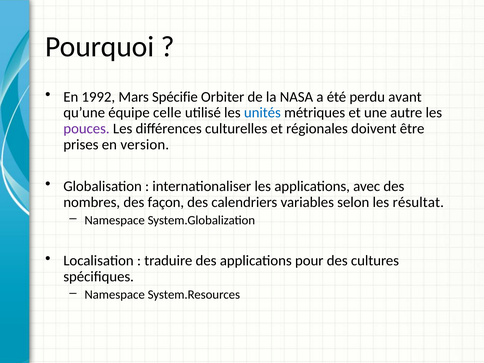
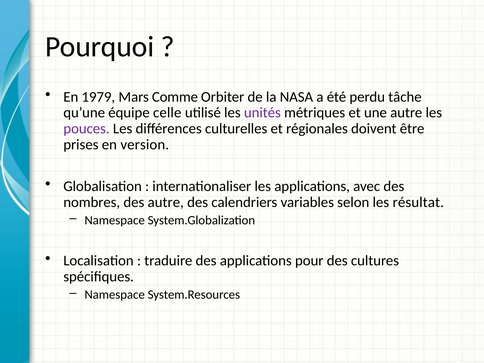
1992: 1992 -> 1979 (98, 97)
Spécifie: Spécifie -> Comme (175, 97)
avant: avant -> tâche (405, 97)
unités colour: blue -> purple (262, 113)
des façon: façon -> autre (166, 202)
